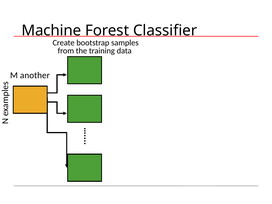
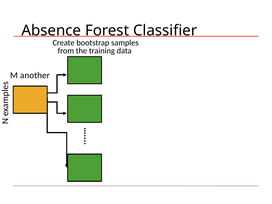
Machine: Machine -> Absence (51, 30)
